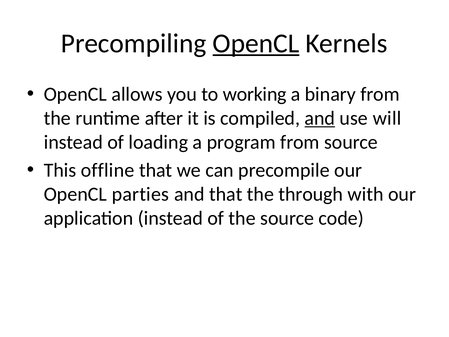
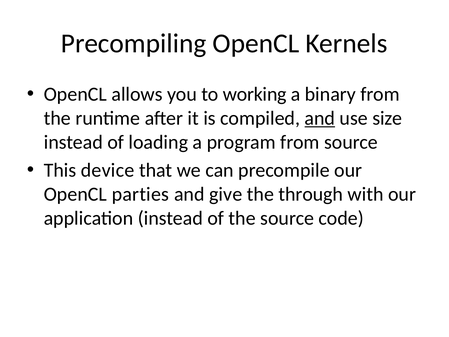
OpenCL underline: present -> none (256, 43)
will: will -> size (387, 118)
offline: offline -> device (108, 170)
and that: that -> give (226, 194)
